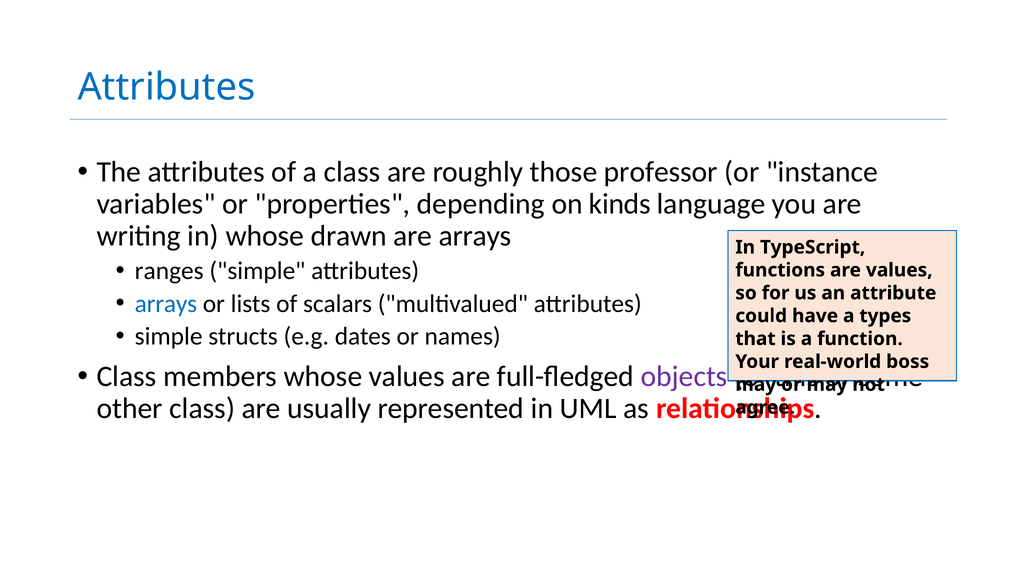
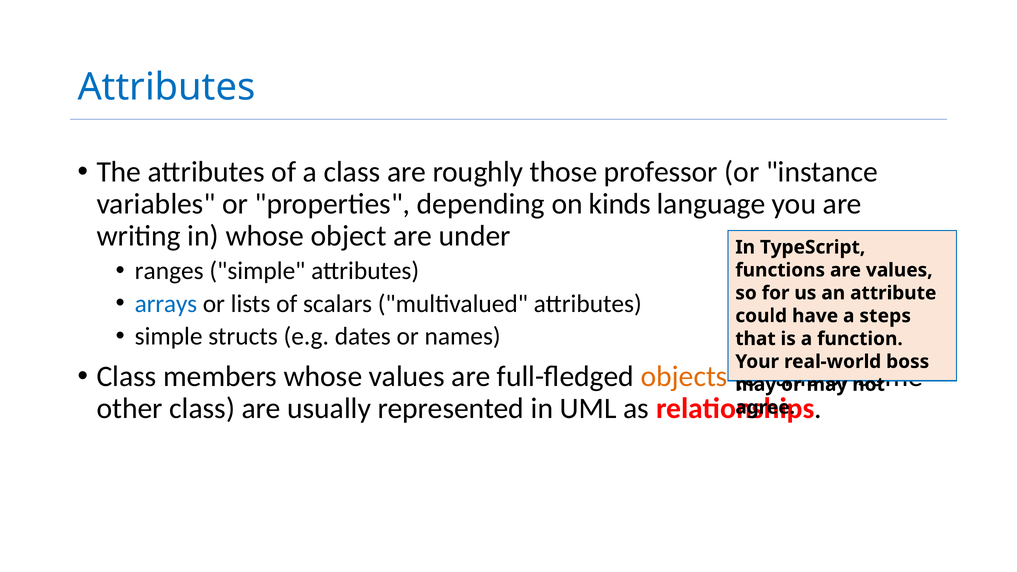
drawn: drawn -> object (349, 236)
are arrays: arrays -> under (475, 236)
types: types -> steps (885, 316)
objects colour: purple -> orange (684, 377)
